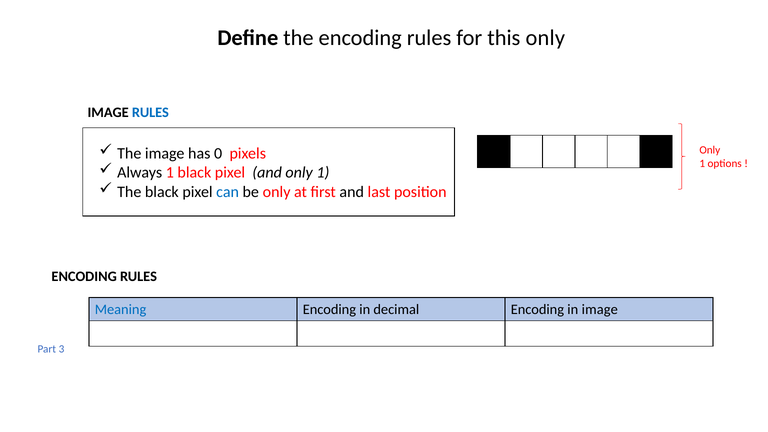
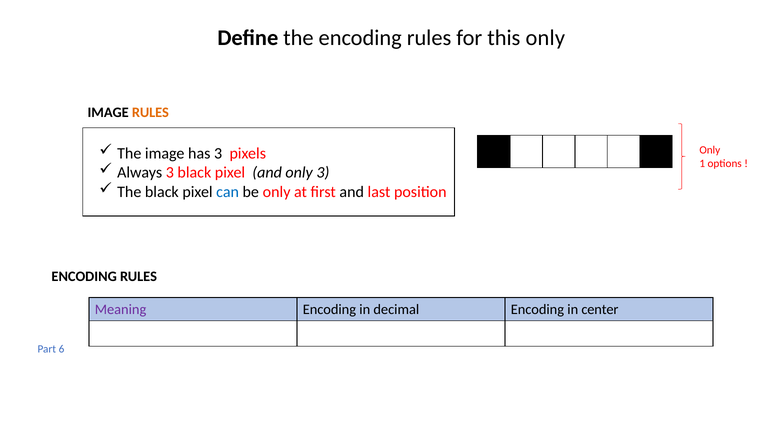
RULES colour: blue -> orange (150, 113)
has 0: 0 -> 3 (218, 153)
Always 1: 1 -> 3 (170, 173)
and only 1: 1 -> 3 (323, 173)
Meaning colour: blue -> purple (121, 309)
in image: image -> center (600, 309)
3: 3 -> 6 (61, 349)
